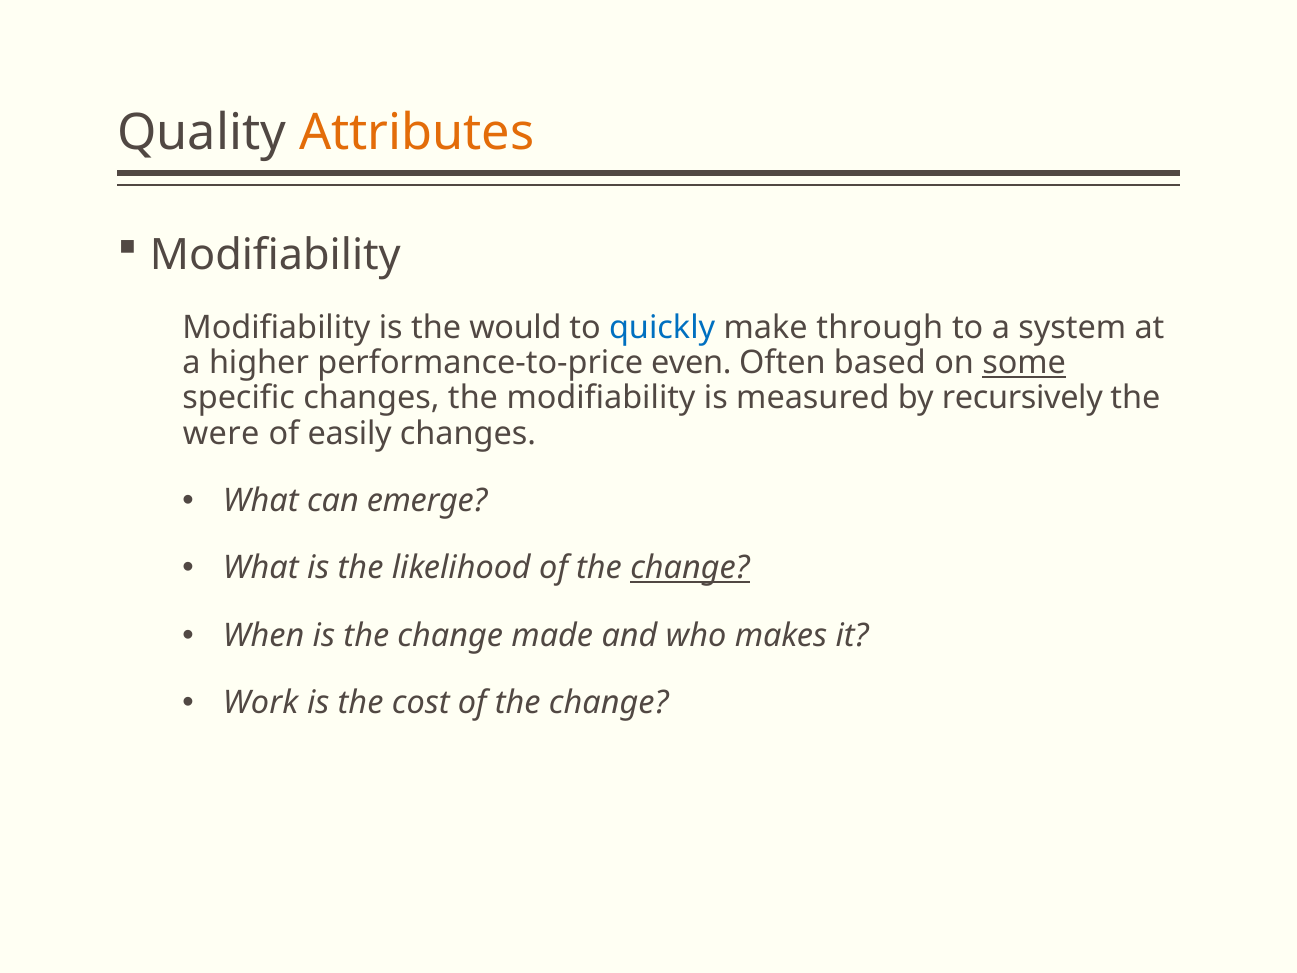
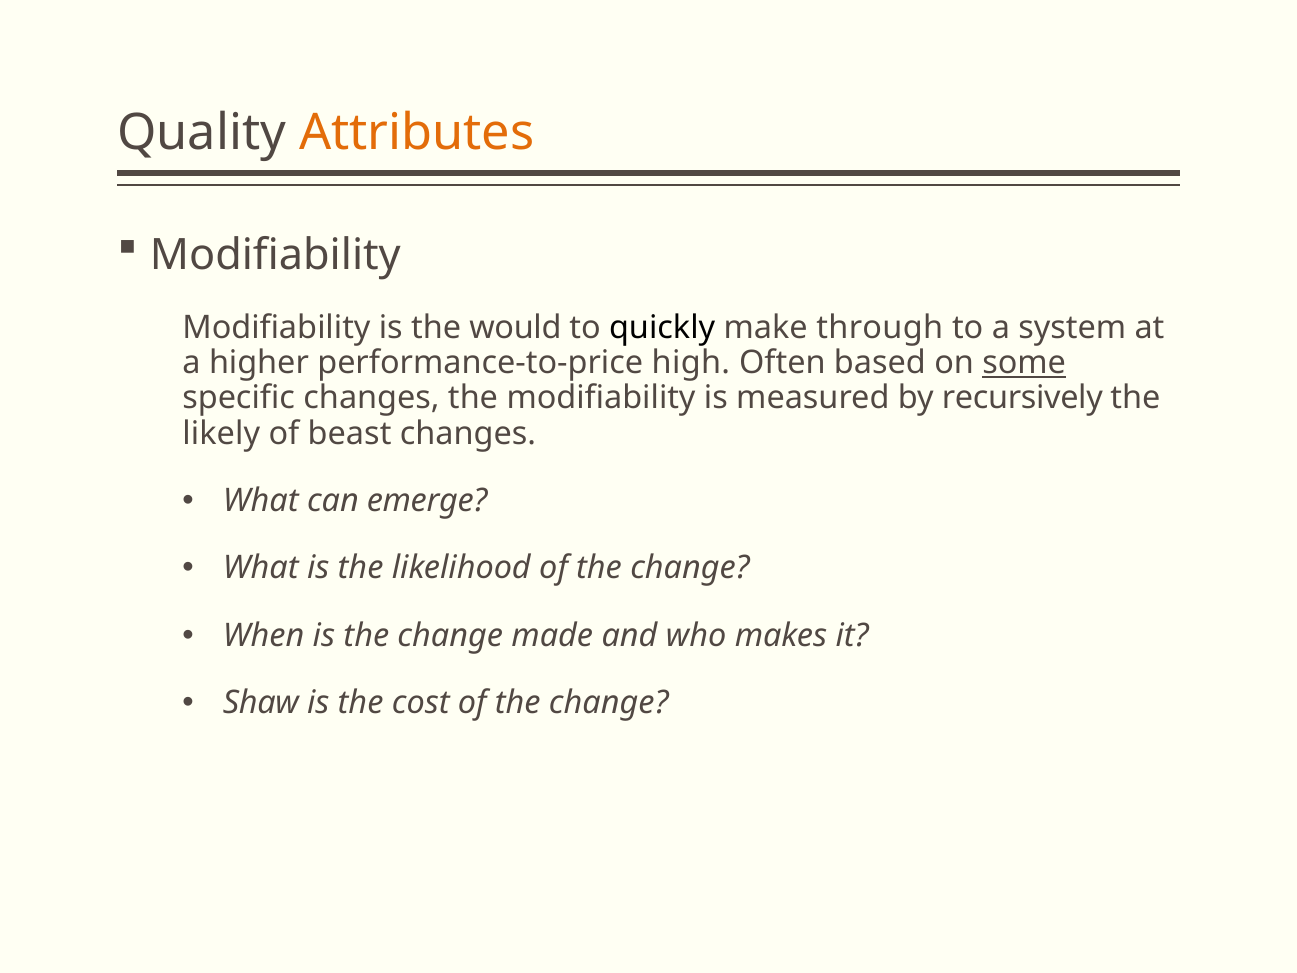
quickly colour: blue -> black (662, 328)
even: even -> high (691, 363)
were: were -> likely (221, 433)
easily: easily -> beast (350, 433)
change underline: present -> none (690, 568)
Work: Work -> Shaw (261, 703)
